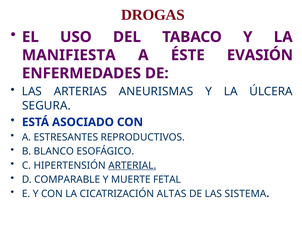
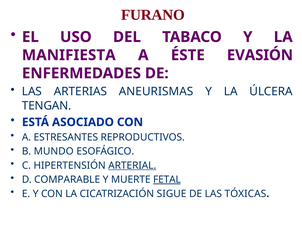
DROGAS: DROGAS -> FURANO (153, 15)
SEGURA: SEGURA -> TENGAN (47, 105)
BLANCO: BLANCO -> MUNDO (54, 151)
FETAL underline: none -> present (167, 179)
ALTAS: ALTAS -> SIGUE (172, 193)
SISTEMA: SISTEMA -> TÓXICAS (245, 193)
